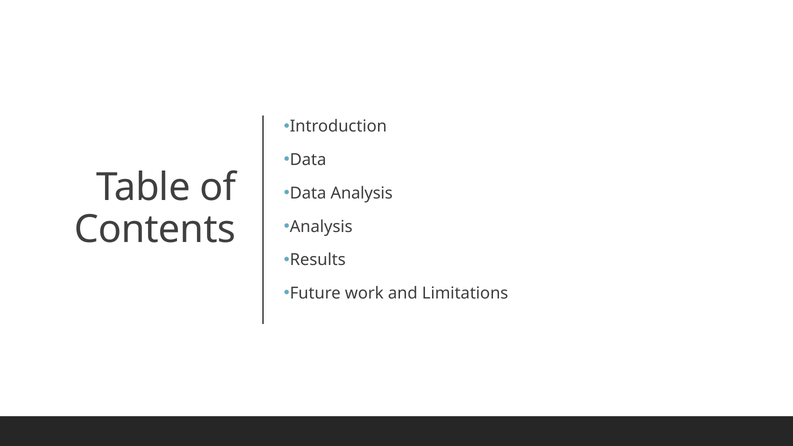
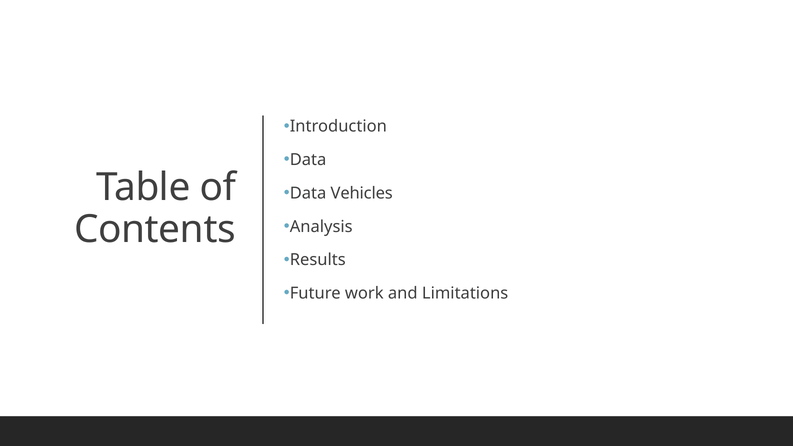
Data Analysis: Analysis -> Vehicles (362, 193)
